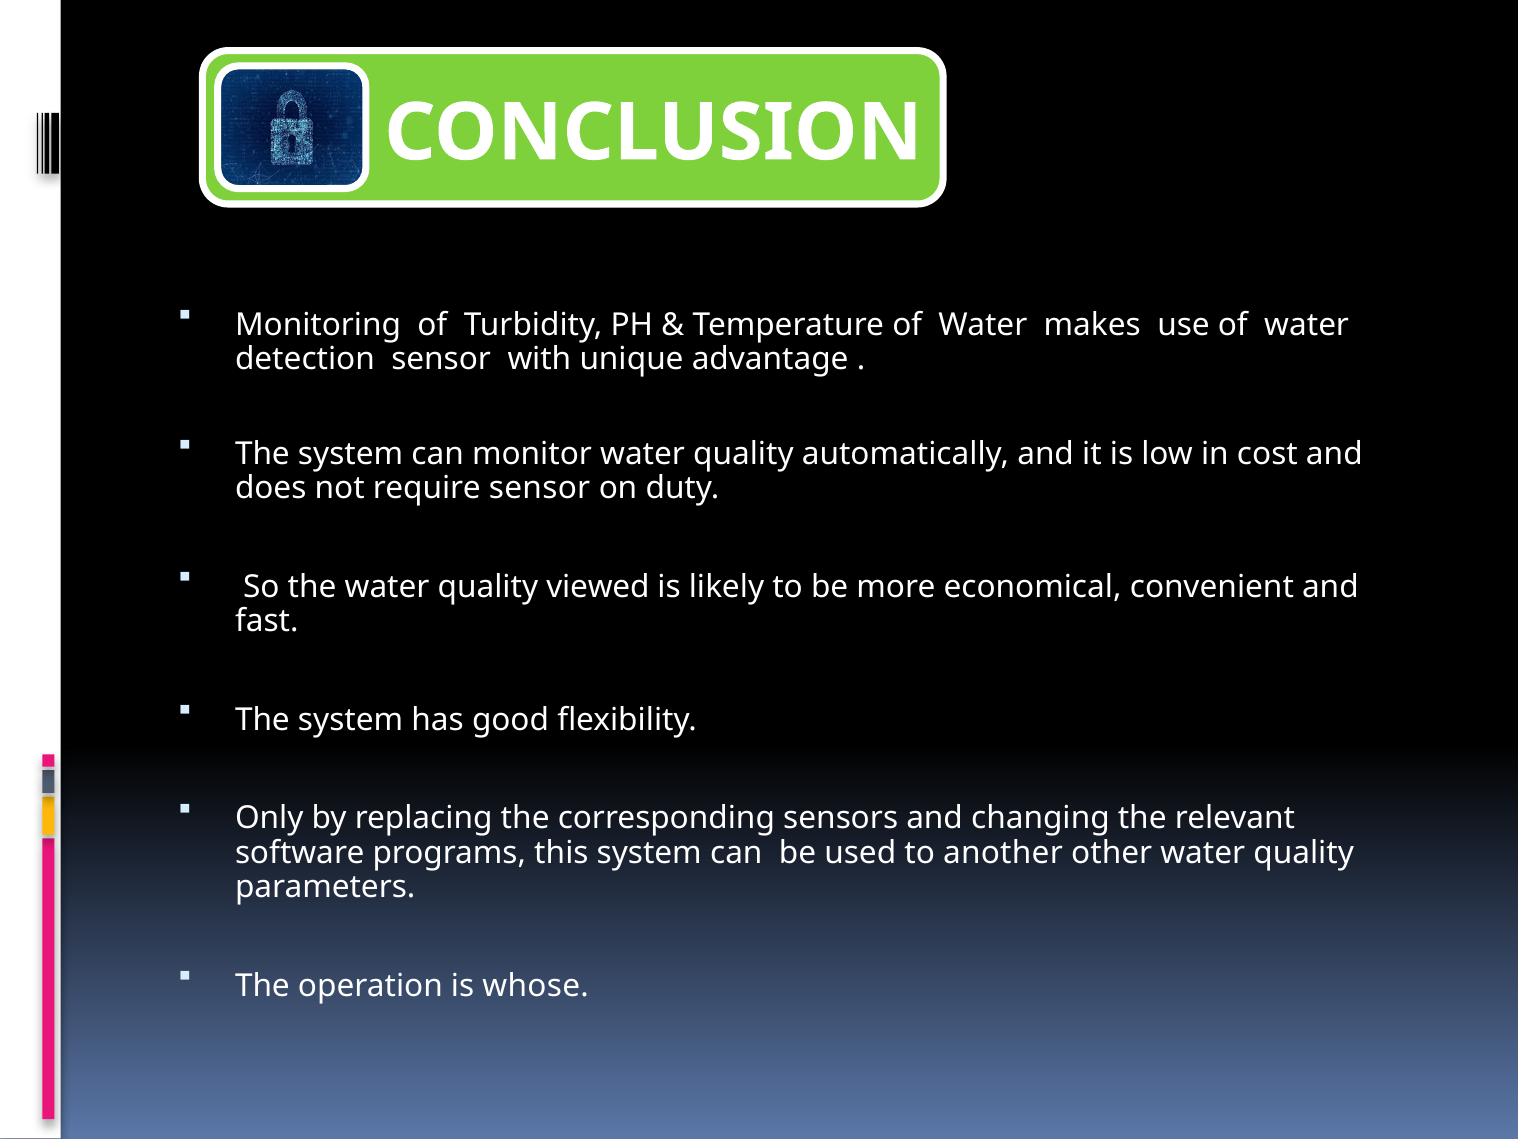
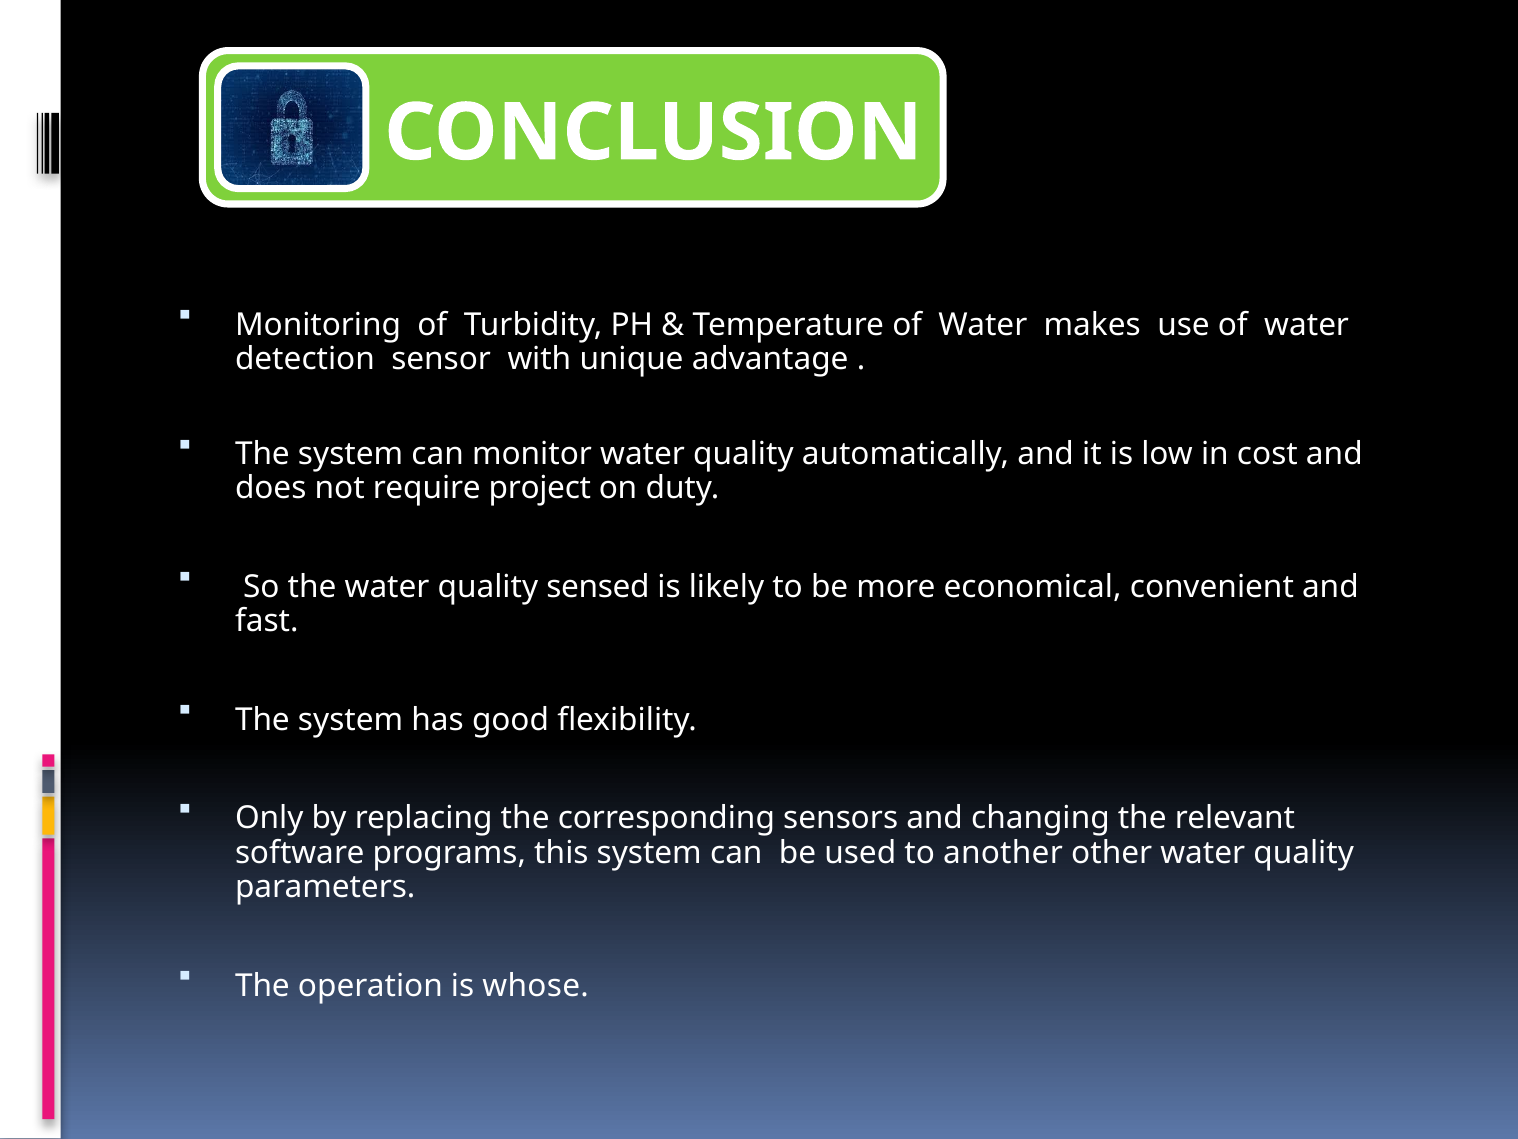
require sensor: sensor -> project (540, 488)
viewed: viewed -> sensed (598, 587)
